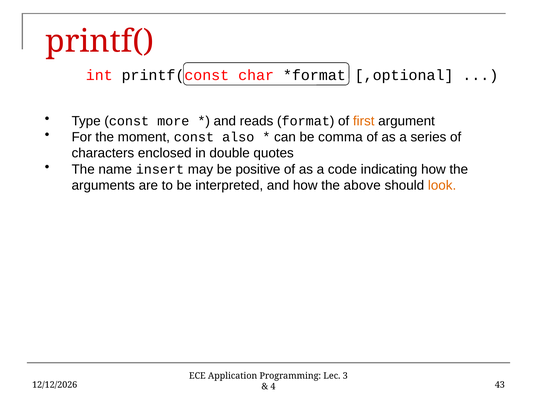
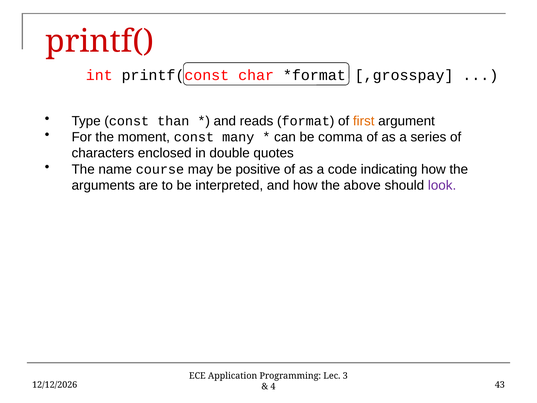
,optional: ,optional -> ,grosspay (404, 75)
more: more -> than (173, 121)
also: also -> many (238, 137)
insert: insert -> course (160, 169)
look colour: orange -> purple (442, 185)
